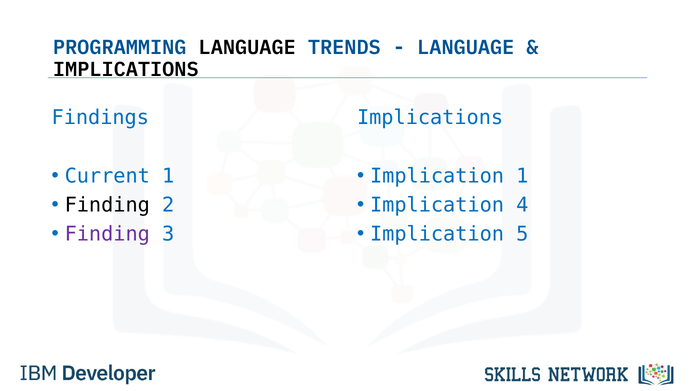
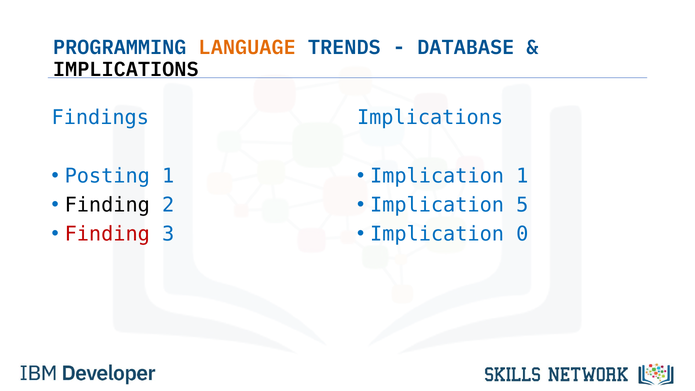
LANGUAGE colour: black -> orange (247, 48)
LANGUAGE: LANGUAGE -> DATABASE (466, 48)
Current: Current -> Posting (107, 176)
4: 4 -> 5 (522, 205)
Finding colour: purple -> red (107, 234)
5: 5 -> 0 (522, 234)
